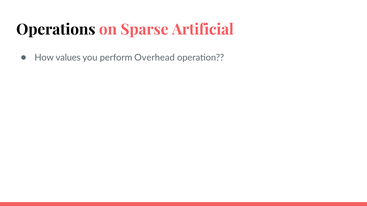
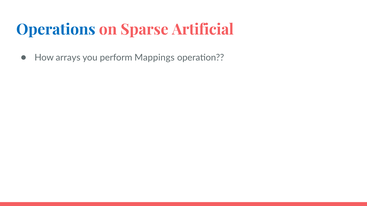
Operations colour: black -> blue (56, 30)
values: values -> arrays (68, 58)
Overhead: Overhead -> Mappings (155, 58)
